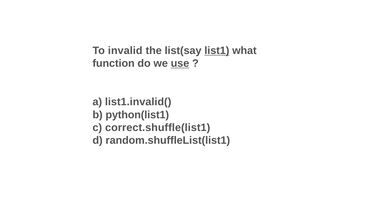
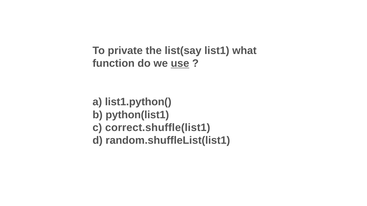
invalid: invalid -> private (125, 51)
list1 underline: present -> none (217, 51)
list1.invalid(: list1.invalid( -> list1.python( (138, 102)
